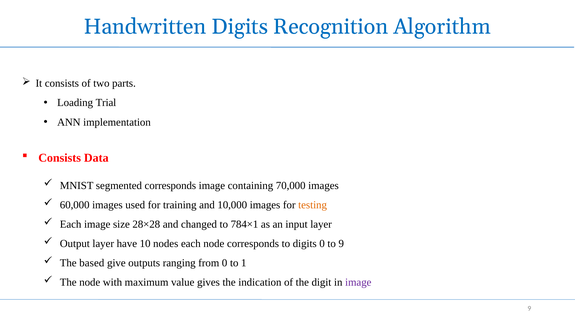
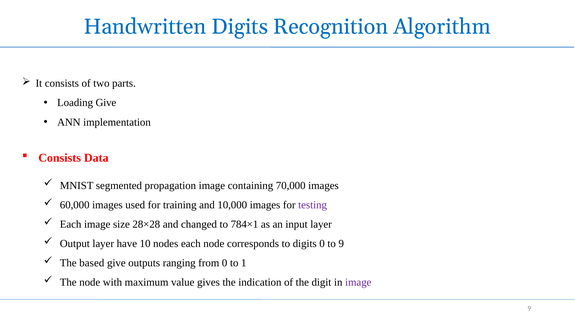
Loading Trial: Trial -> Give (106, 103)
segmented corresponds: corresponds -> propagation (170, 186)
testing colour: orange -> purple (313, 205)
